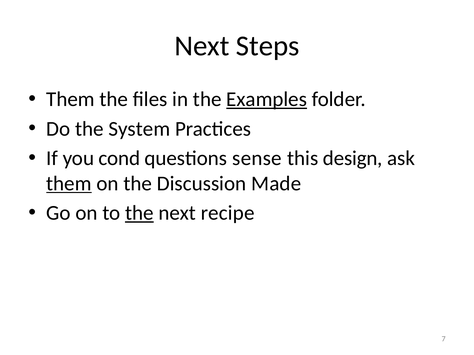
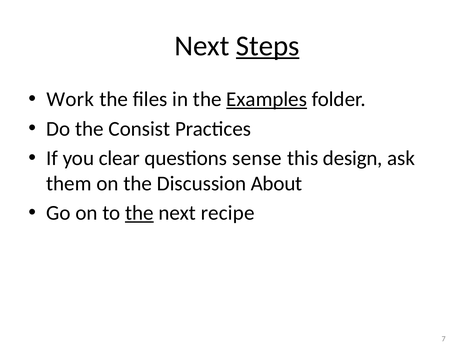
Steps underline: none -> present (268, 46)
Them: Them -> Work (70, 99)
System: System -> Consist (139, 129)
cond: cond -> clear (119, 158)
them underline: present -> none (69, 184)
Made: Made -> About (276, 184)
